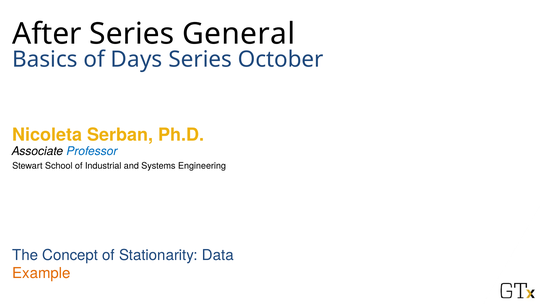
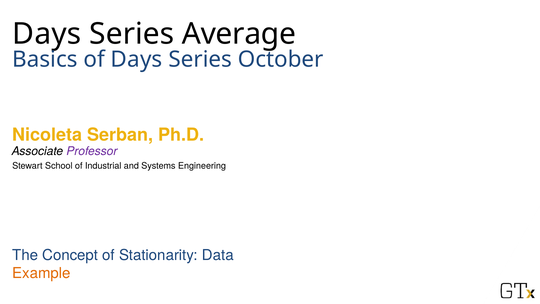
After: After -> Days (47, 34)
General: General -> Average (239, 34)
Professor colour: blue -> purple (92, 151)
